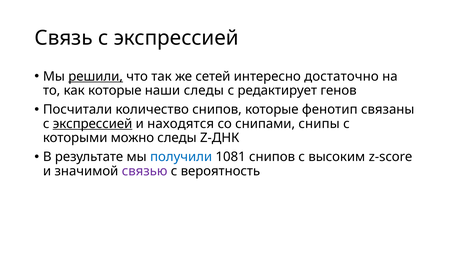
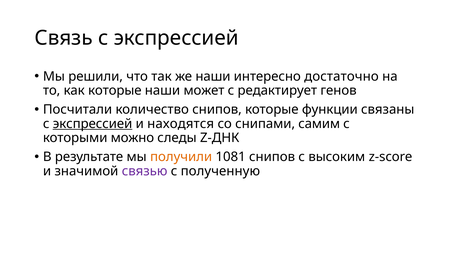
решили underline: present -> none (96, 76)
же сетей: сетей -> наши (213, 76)
наши следы: следы -> может (204, 91)
фенотип: фенотип -> функции (330, 110)
снипы: снипы -> самим (319, 124)
получили colour: blue -> orange (181, 157)
вероятность: вероятность -> полученную (220, 171)
